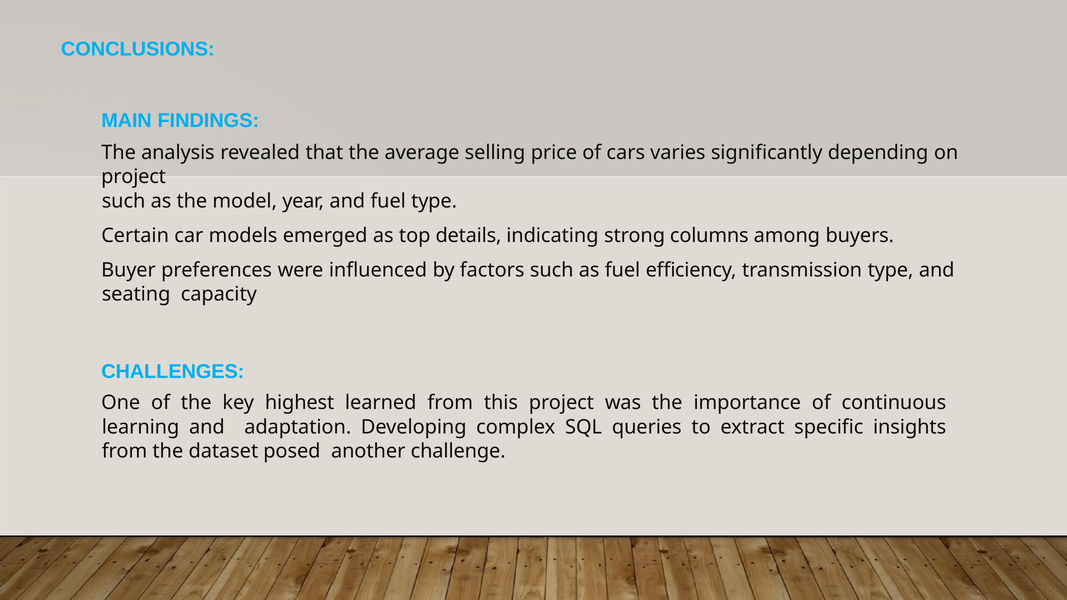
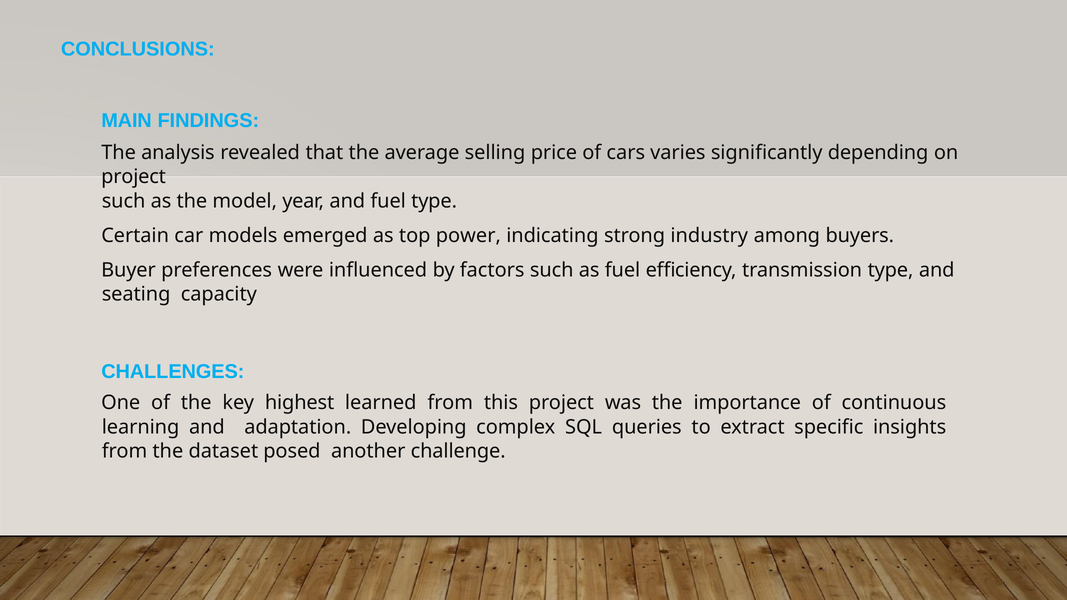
details: details -> power (468, 236)
columns: columns -> industry (709, 236)
